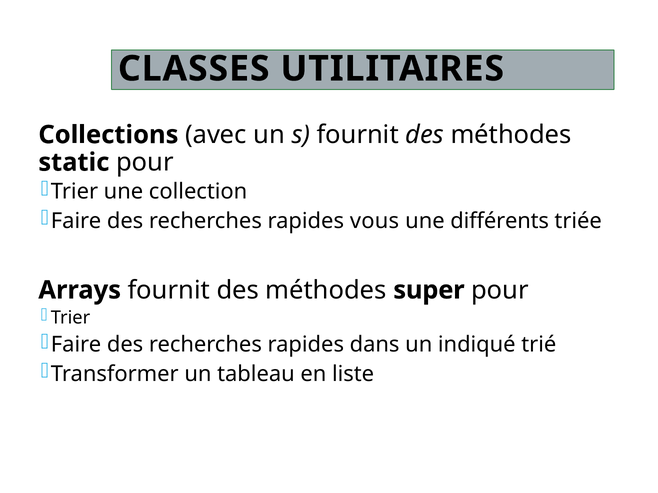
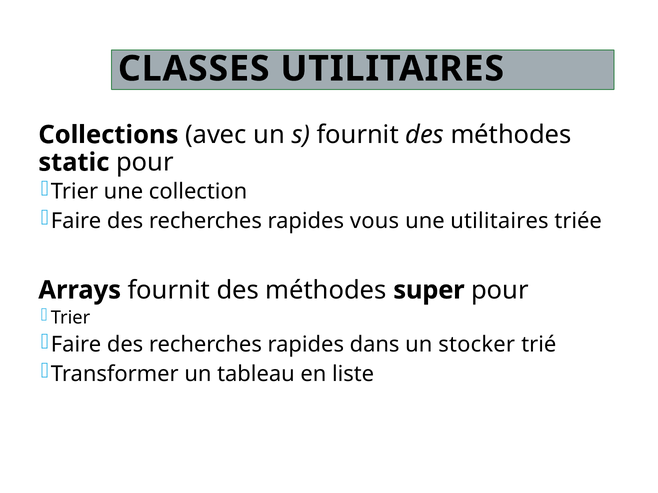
une différents: différents -> utilitaires (499, 221)
indiqué: indiqué -> stocker (477, 345)
